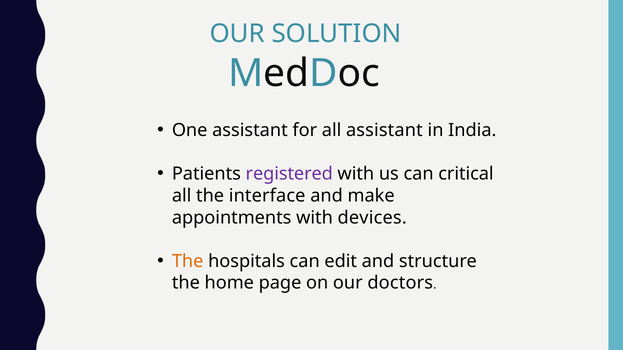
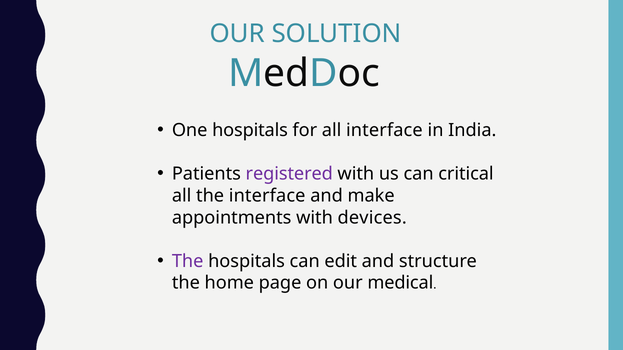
One assistant: assistant -> hospitals (250, 131)
all assistant: assistant -> interface (384, 131)
The colour: orange -> purple (188, 261)
doctors: doctors -> medical (400, 283)
